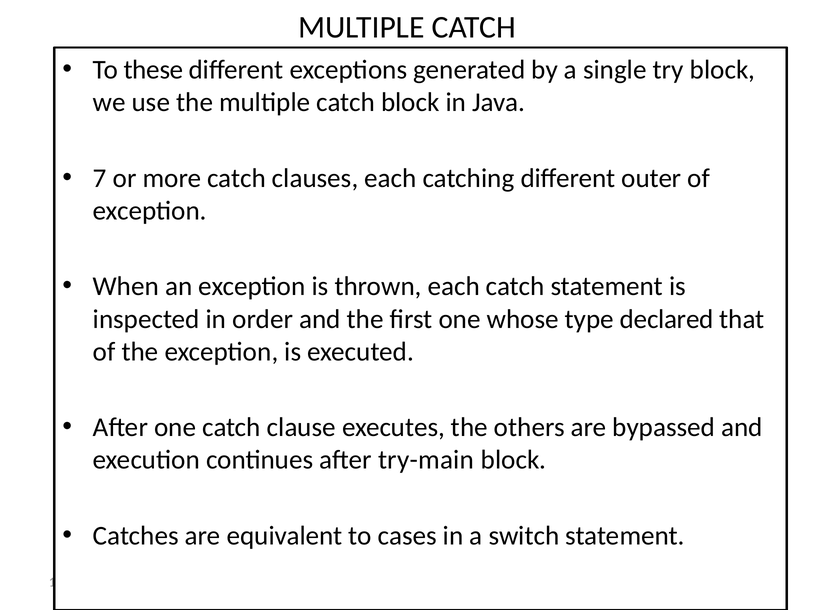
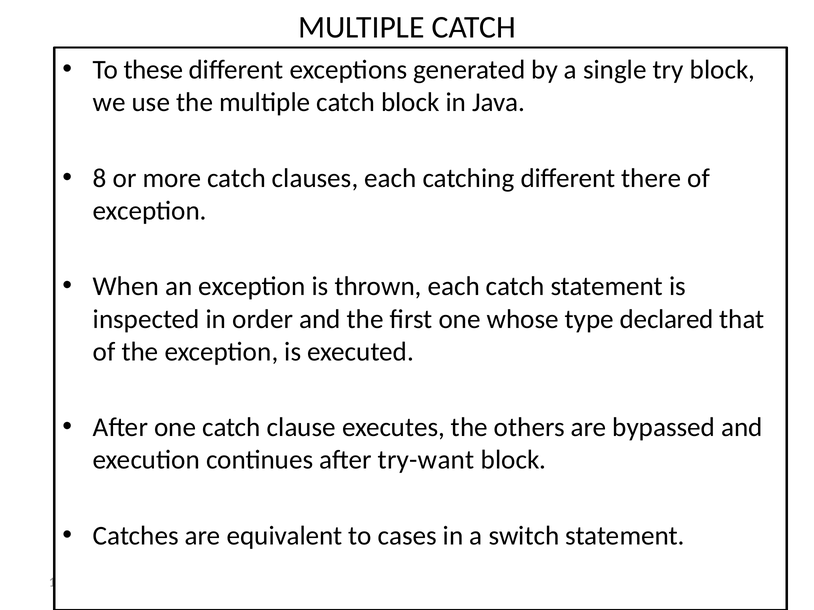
7: 7 -> 8 (100, 178)
outer: outer -> there (651, 178)
try-main: try-main -> try-want (426, 460)
